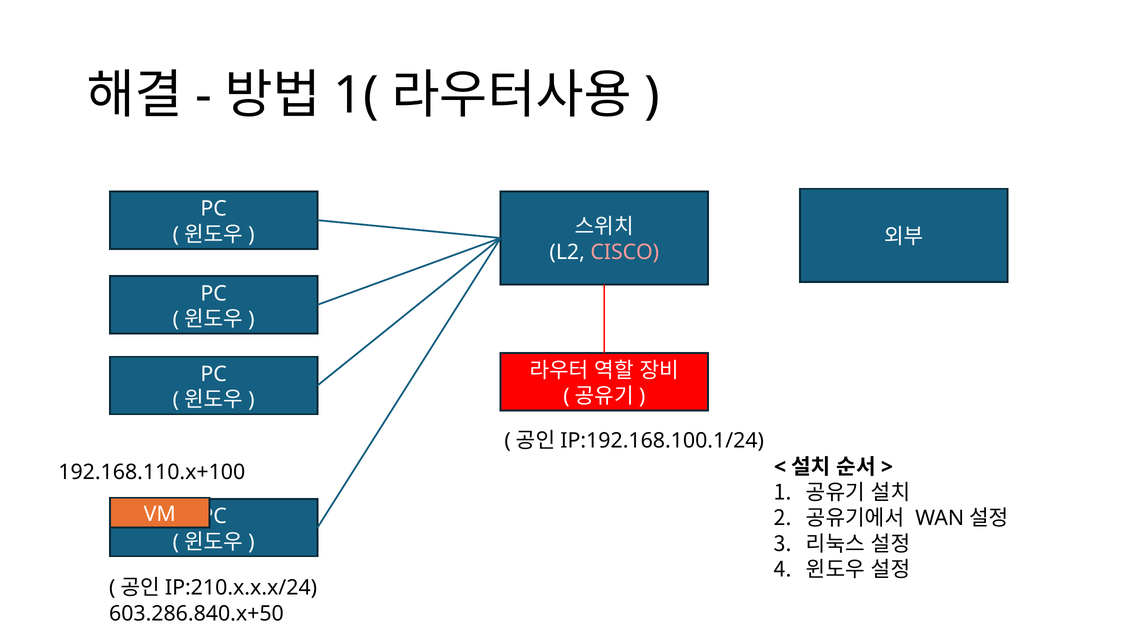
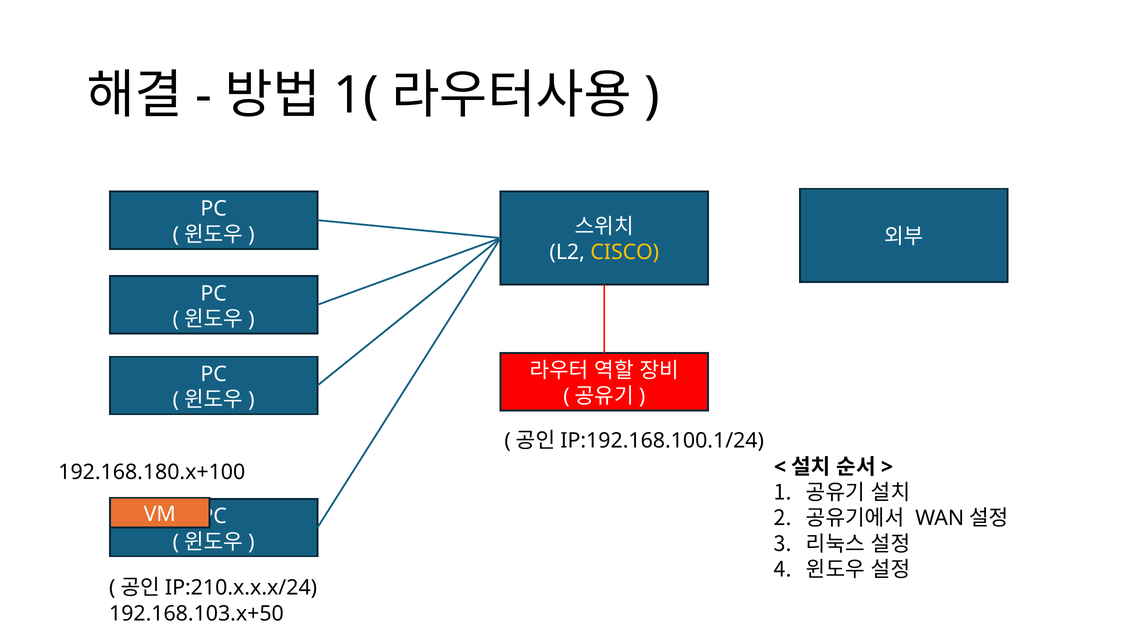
CISCO colour: pink -> yellow (625, 252)
192.168.110.x+100: 192.168.110.x+100 -> 192.168.180.x+100 (152, 472)
603.286.840.x+50: 603.286.840.x+50 -> 192.168.103.x+50 (196, 613)
